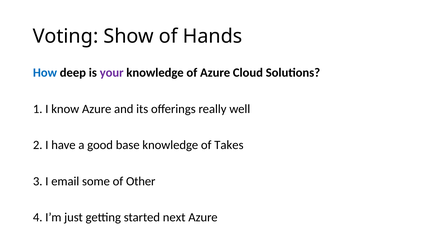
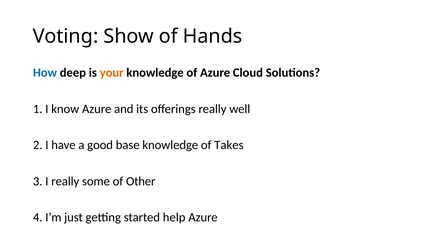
your colour: purple -> orange (112, 73)
I email: email -> really (65, 181)
next: next -> help (174, 217)
